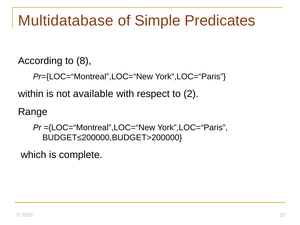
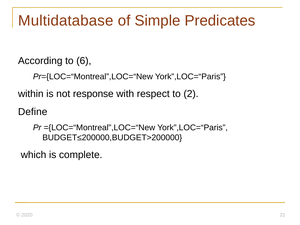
8: 8 -> 6 (84, 61)
available: available -> response (93, 94)
Range: Range -> Define (33, 112)
